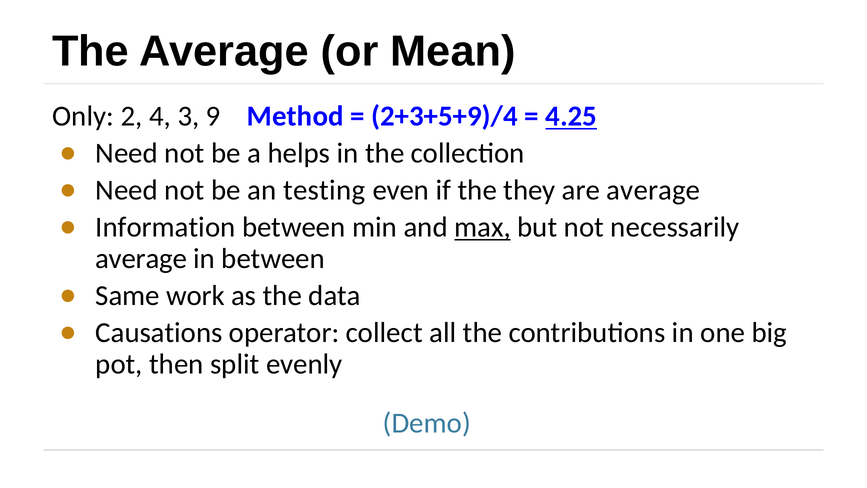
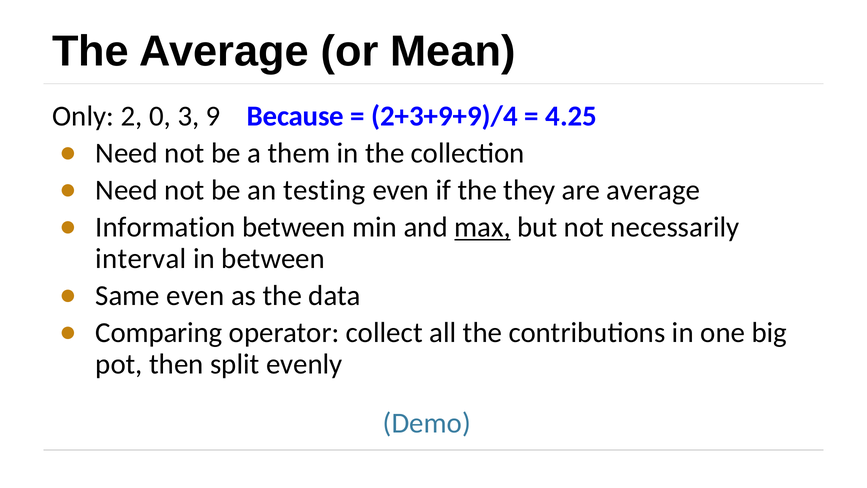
4: 4 -> 0 (160, 116)
Method: Method -> Because (295, 116)
2+3+5+9)/4: 2+3+5+9)/4 -> 2+3+9+9)/4 (444, 116)
4.25 underline: present -> none (571, 116)
helps: helps -> them (299, 153)
average: average -> interval (141, 259)
Same work: work -> even (195, 296)
Causations: Causations -> Comparing (159, 333)
